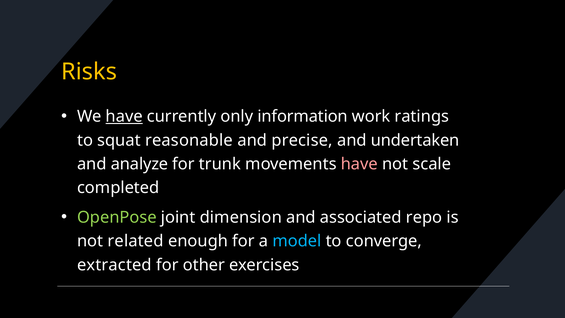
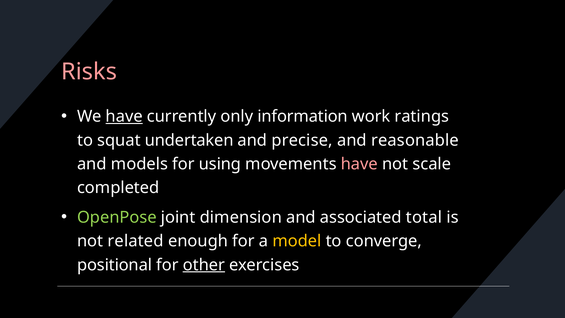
Risks colour: yellow -> pink (89, 72)
reasonable: reasonable -> undertaken (189, 140)
undertaken: undertaken -> reasonable (415, 140)
analyze: analyze -> models (139, 164)
trunk: trunk -> using (220, 164)
repo: repo -> total (424, 217)
model colour: light blue -> yellow (297, 241)
extracted: extracted -> positional (115, 265)
other underline: none -> present (204, 265)
